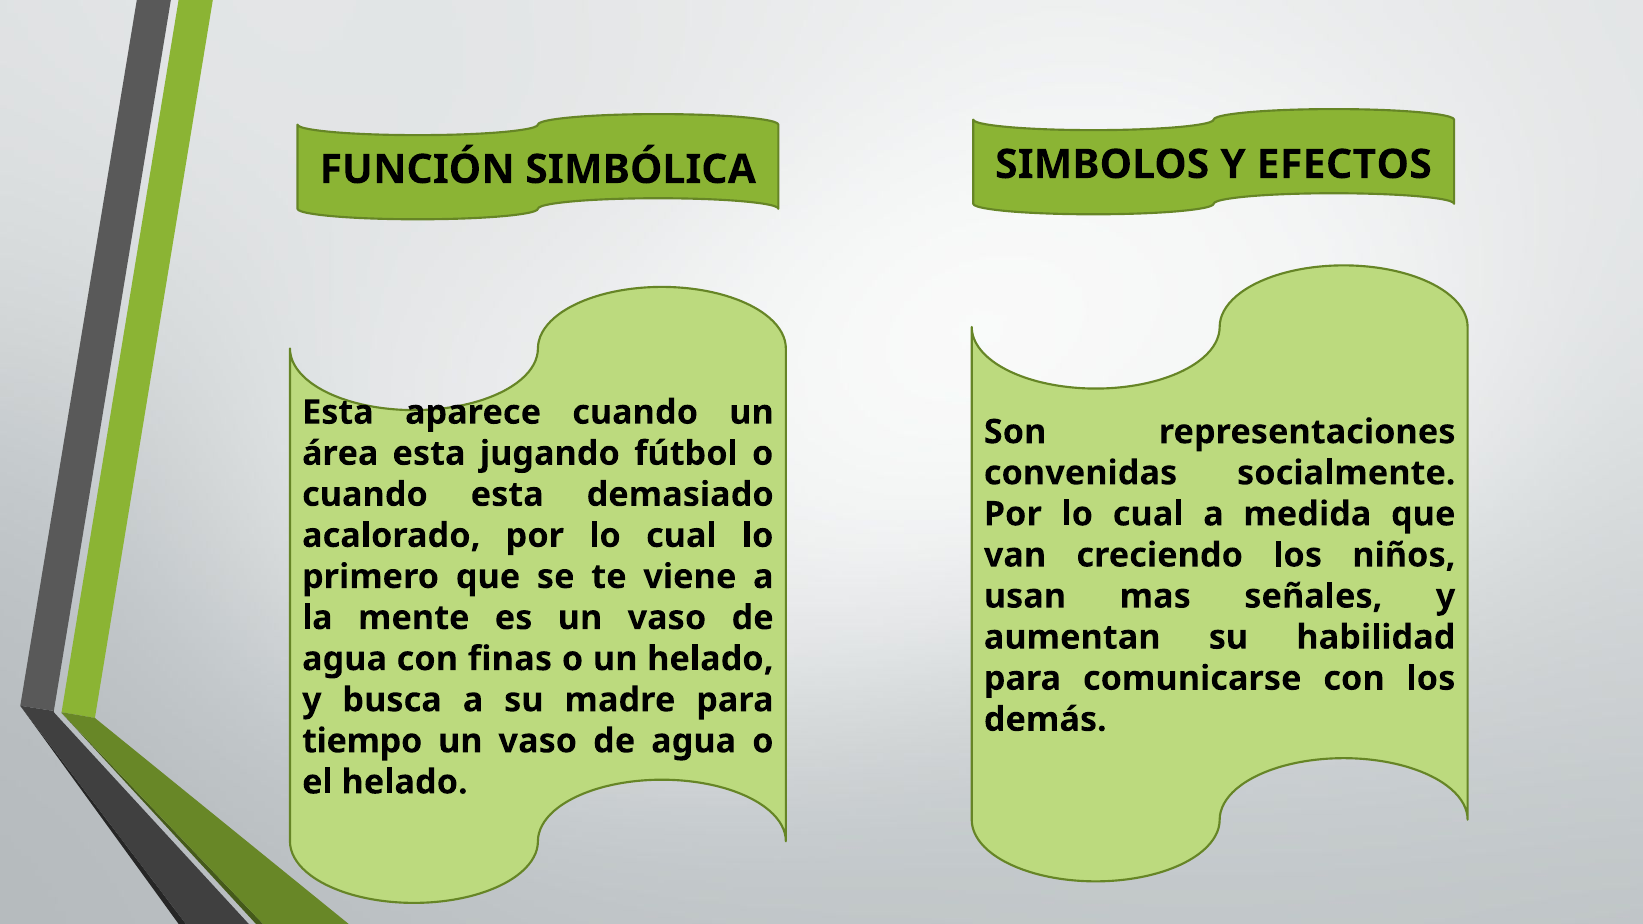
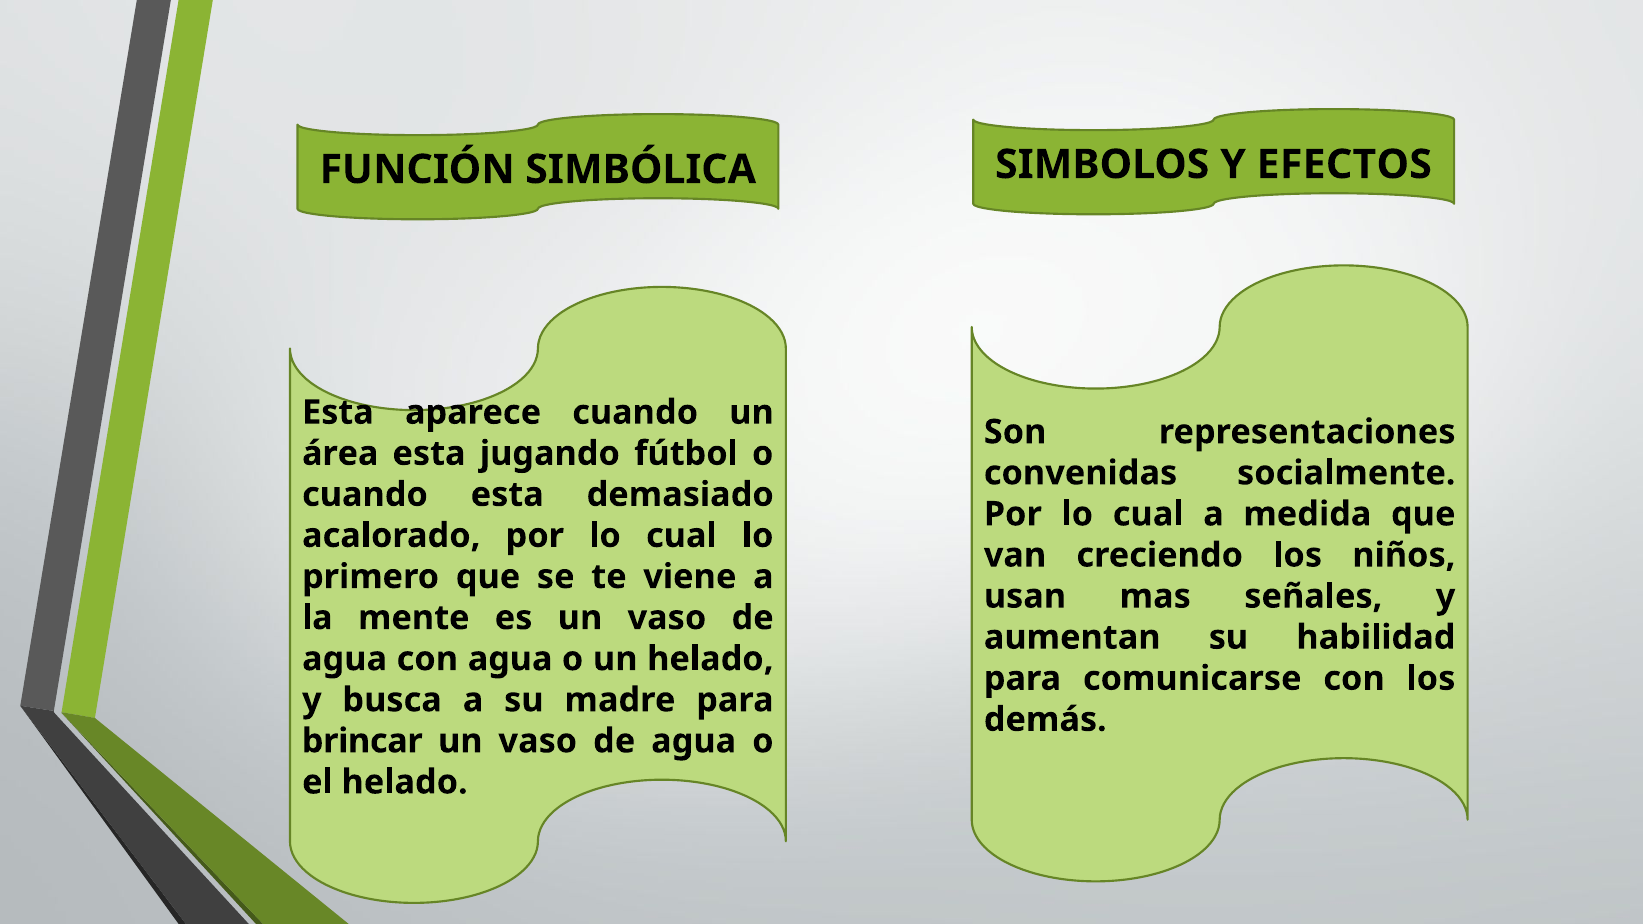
con finas: finas -> agua (510, 659)
tiempo: tiempo -> brincar (362, 741)
